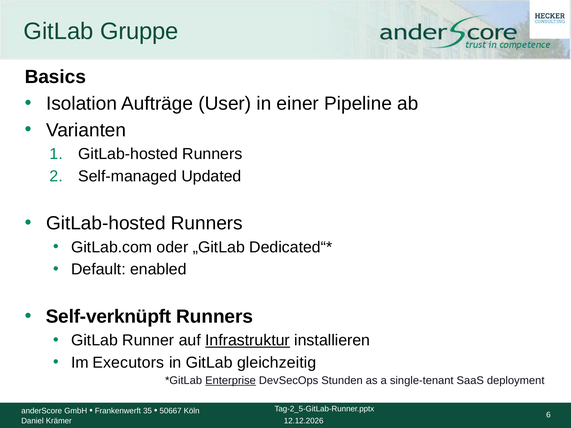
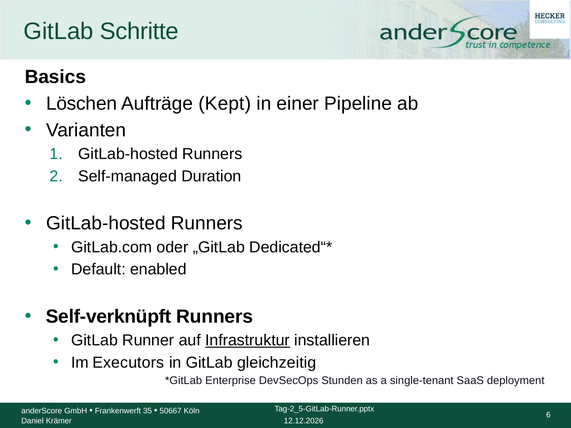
Gruppe: Gruppe -> Schritte (139, 31)
Isolation: Isolation -> Löschen (82, 104)
User: User -> Kept (225, 104)
Updated: Updated -> Duration (211, 176)
Enterprise underline: present -> none (231, 381)
